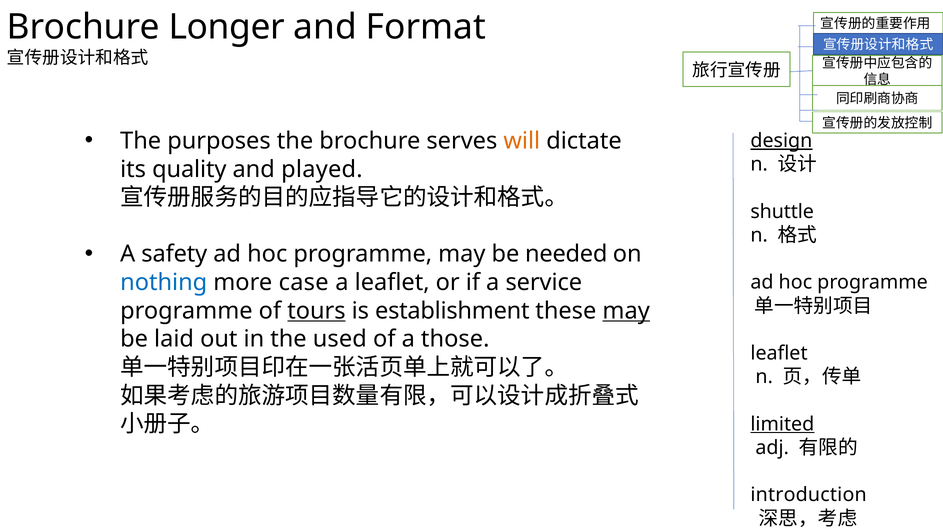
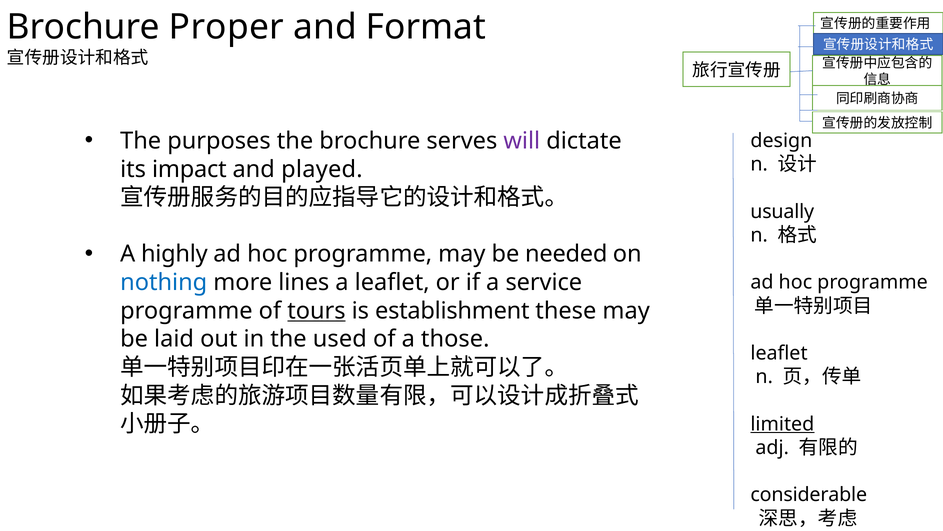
Longer: Longer -> Proper (226, 27)
will colour: orange -> purple (522, 141)
design underline: present -> none (781, 141)
quality: quality -> impact (189, 169)
shuttle: shuttle -> usually (782, 211)
safety: safety -> highly (174, 254)
case: case -> lines (304, 282)
may underline: present -> none (626, 311)
introduction: introduction -> considerable (809, 494)
